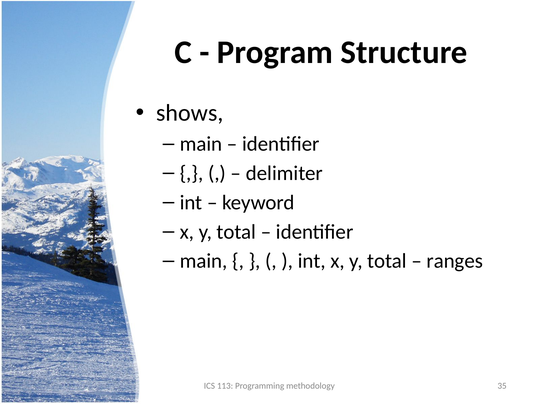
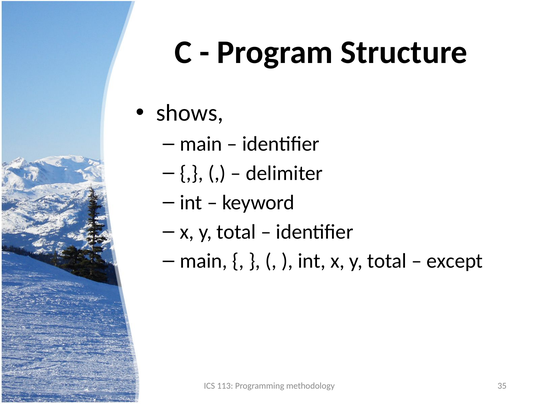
ranges: ranges -> except (455, 261)
